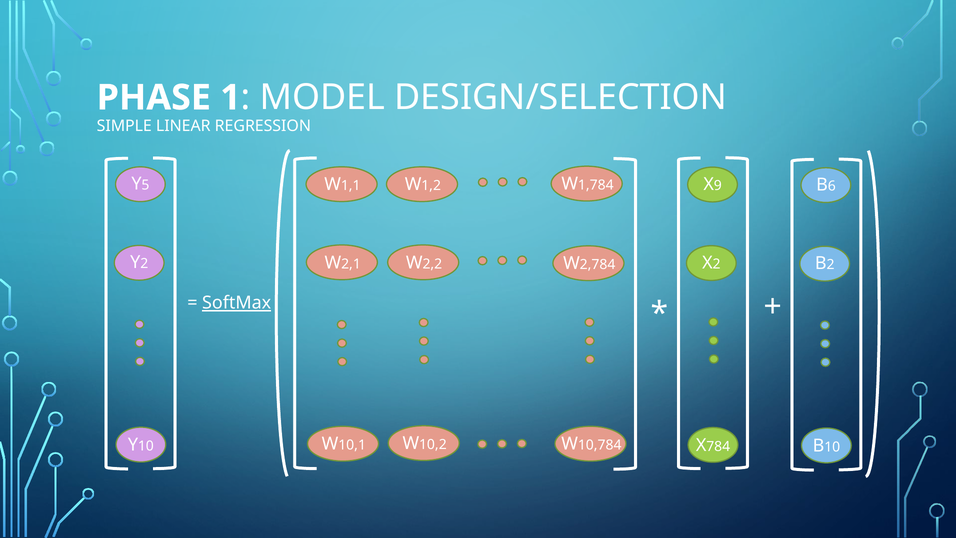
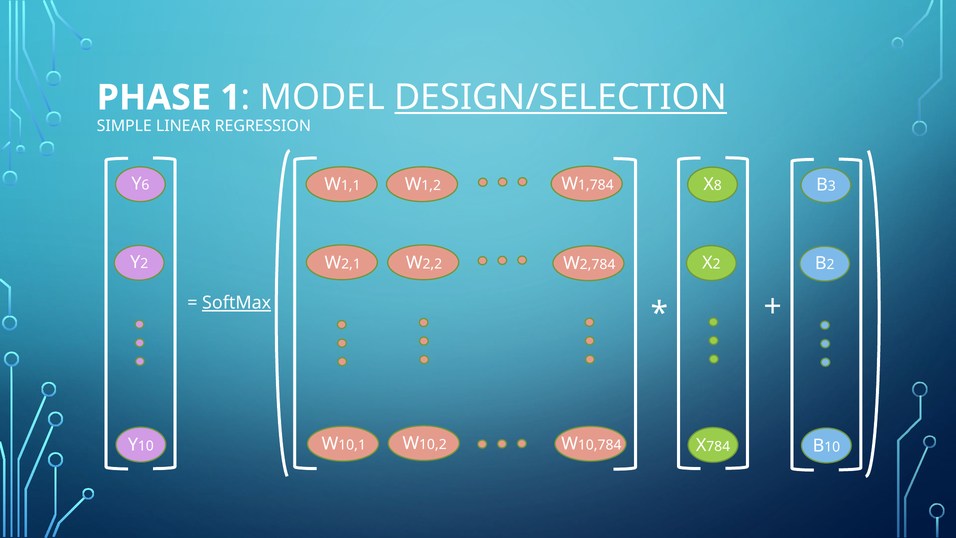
DESIGN/SELECTION underline: none -> present (561, 98)
5: 5 -> 6 (145, 185)
9: 9 -> 8 (718, 185)
6: 6 -> 3 (832, 186)
